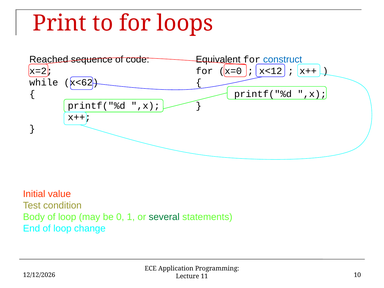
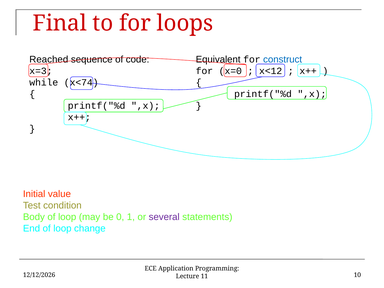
Print: Print -> Final (60, 23)
x=2: x=2 -> x=3 (41, 71)
x<62: x<62 -> x<74 (81, 83)
several colour: green -> purple (164, 217)
